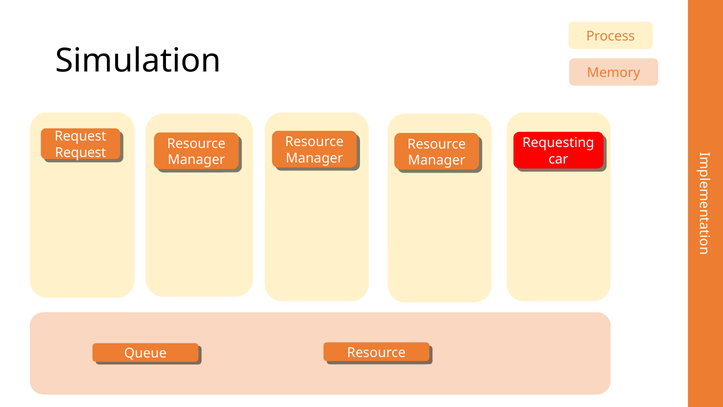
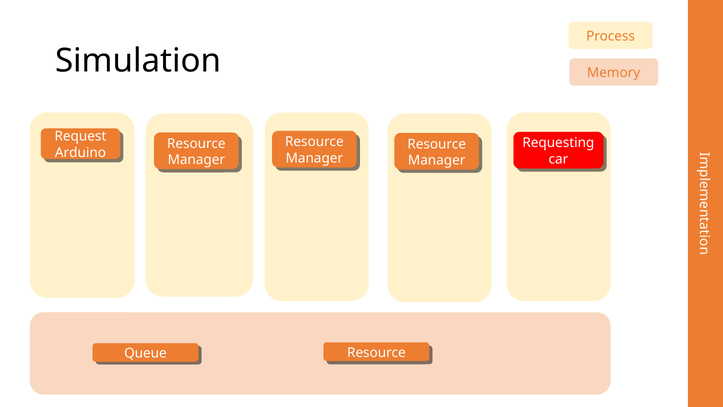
Request: Request -> Arduino (80, 153)
